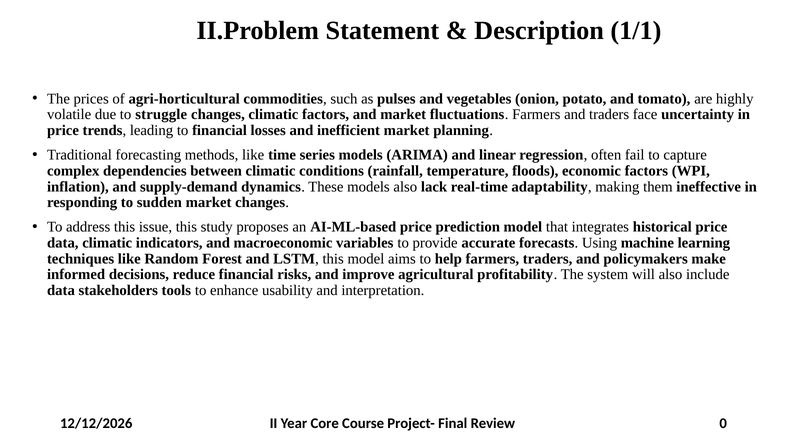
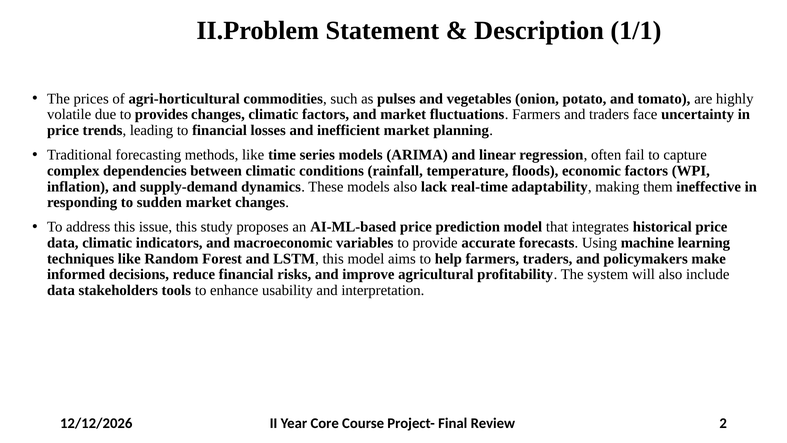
struggle: struggle -> provides (161, 115)
0: 0 -> 2 (723, 423)
